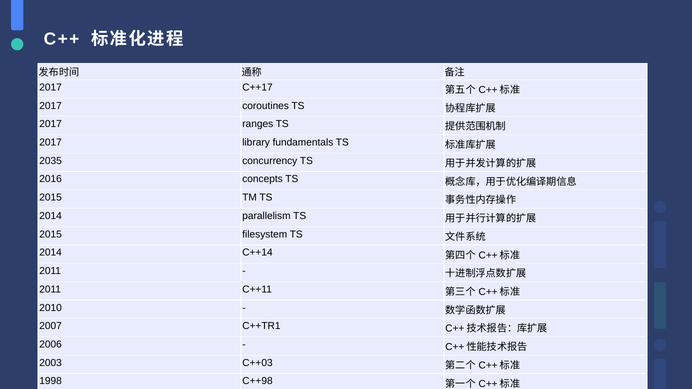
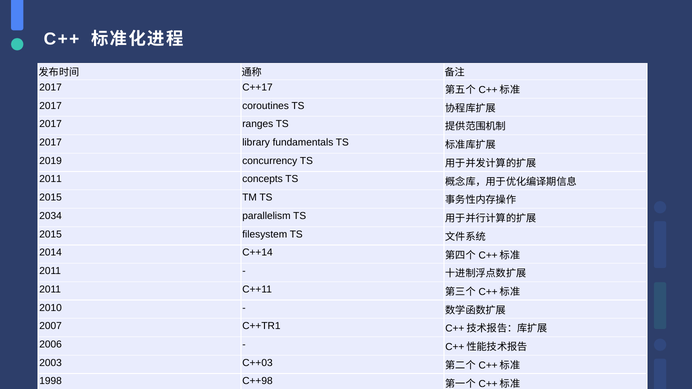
2035: 2035 -> 2019 (51, 161)
2016: 2016 -> 2011 (51, 179)
2014: 2014 -> 2034 (51, 216)
